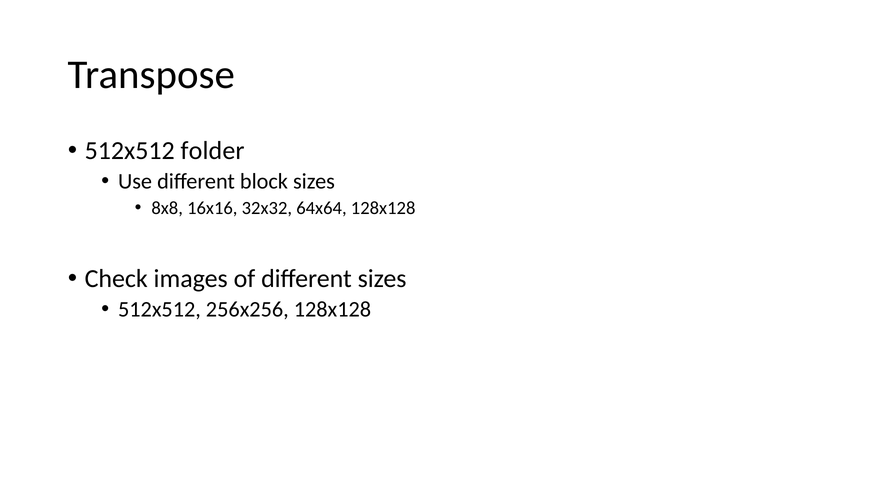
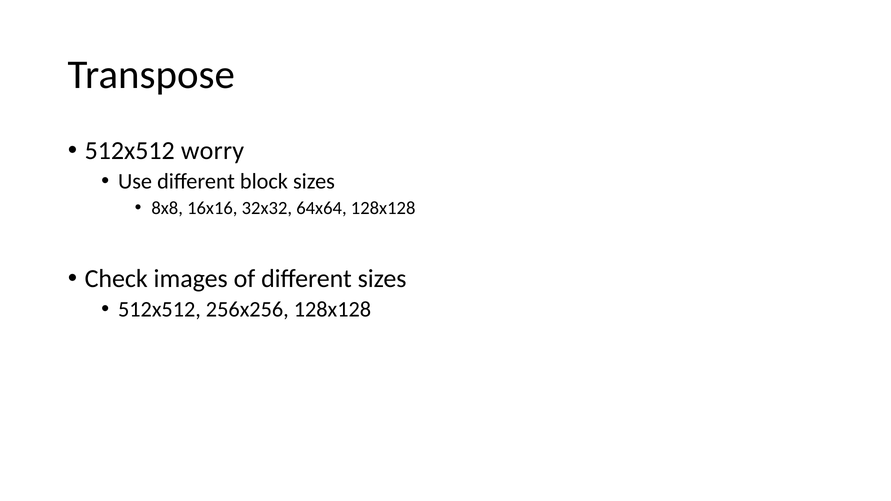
folder: folder -> worry (212, 151)
